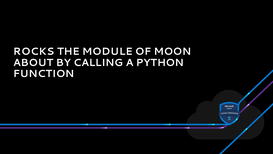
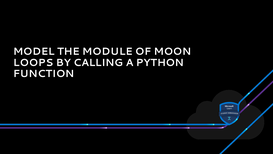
ROCKS: ROCKS -> MODEL (34, 51)
ABOUT: ABOUT -> LOOPS (33, 62)
